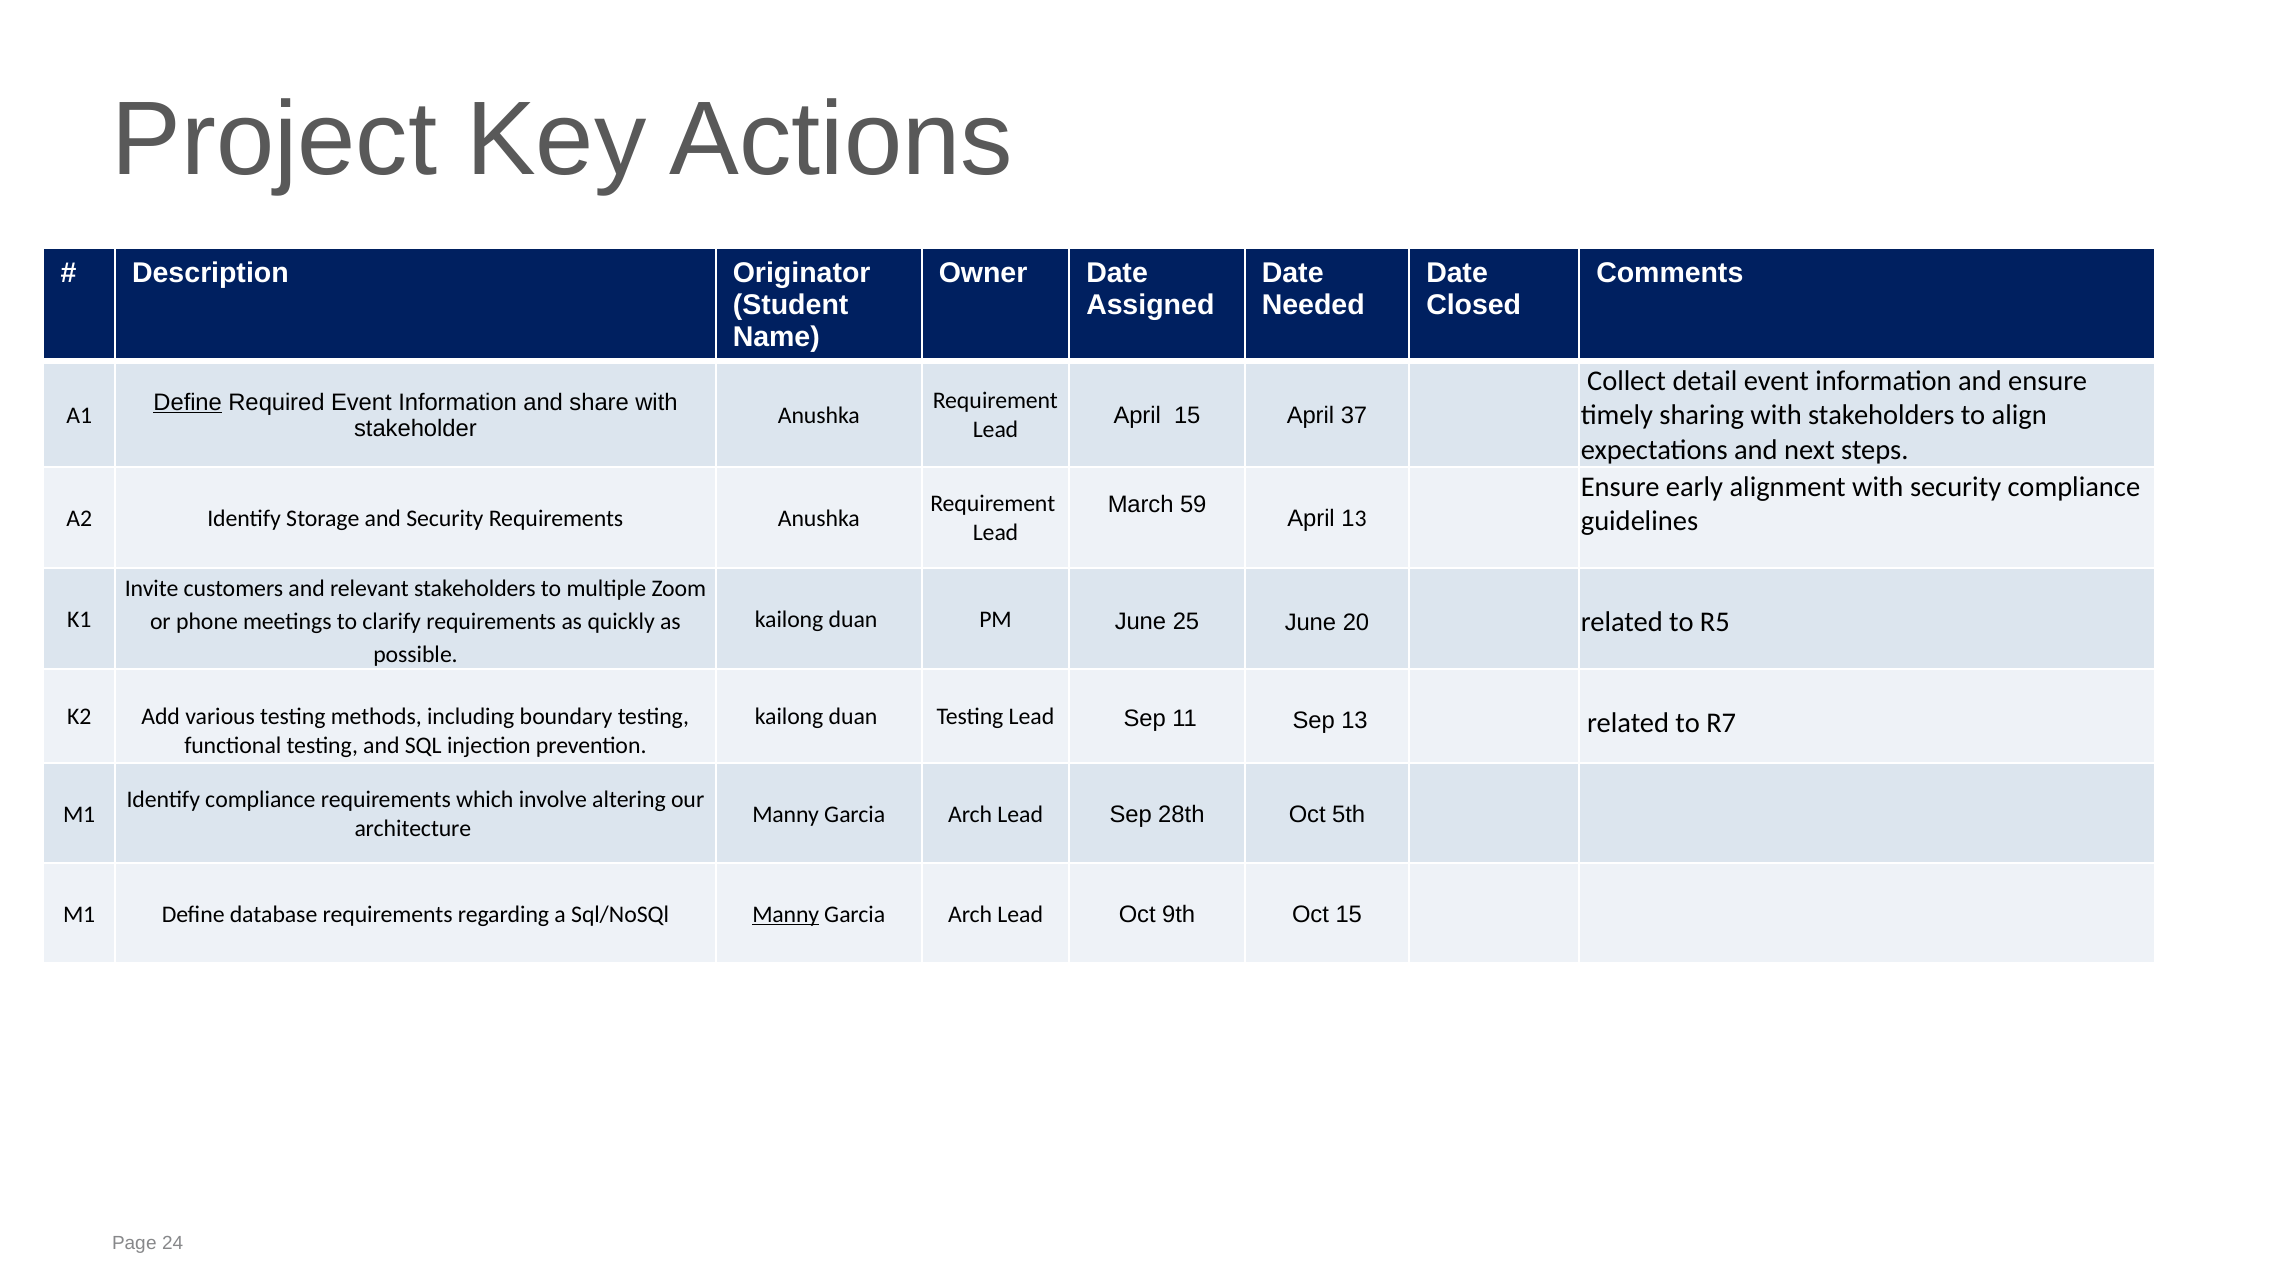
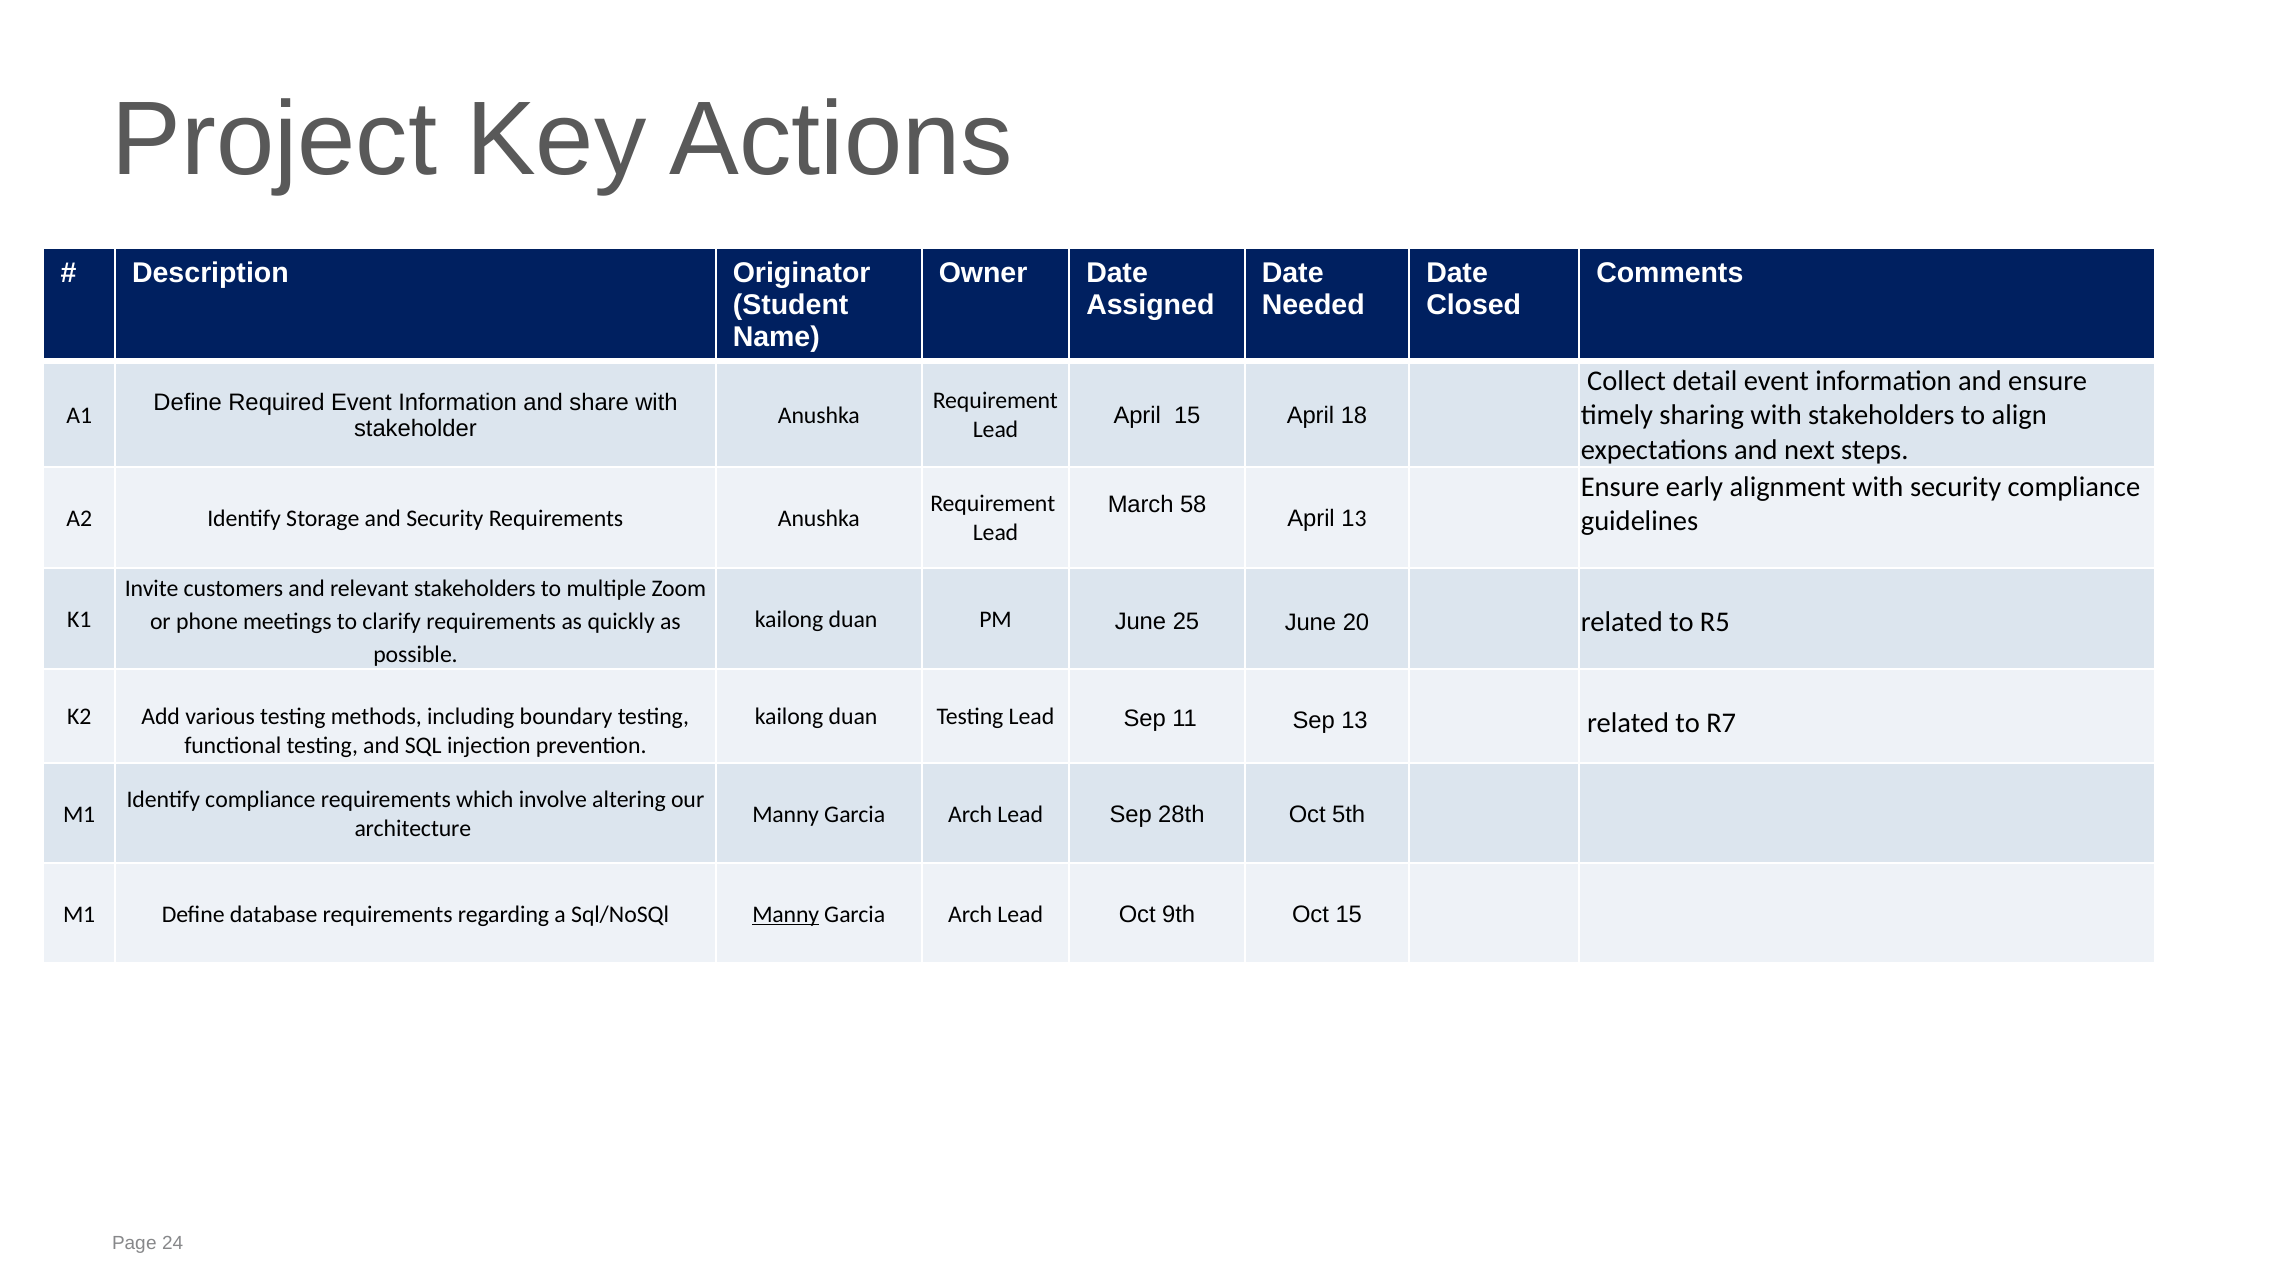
Define underline: present -> none (188, 402)
37: 37 -> 18 (1354, 415)
59: 59 -> 58 (1193, 504)
